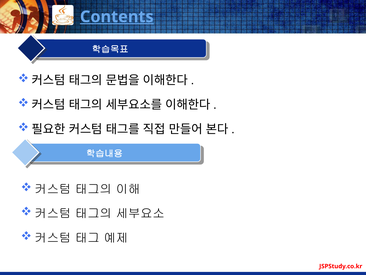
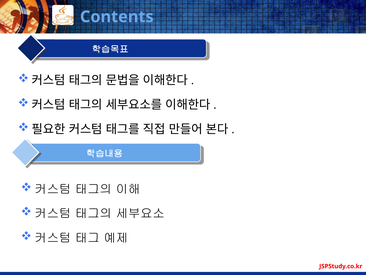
Contents underline: present -> none (117, 17)
